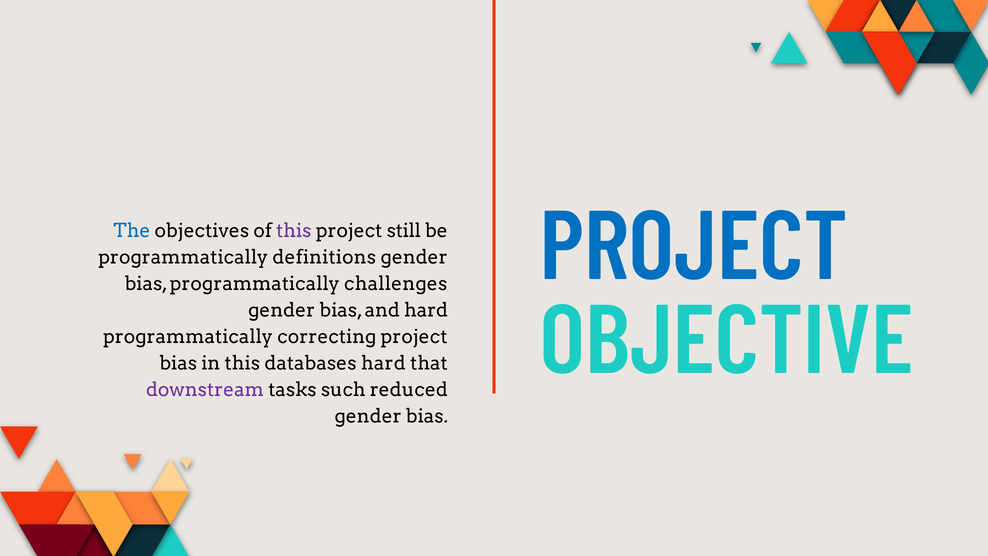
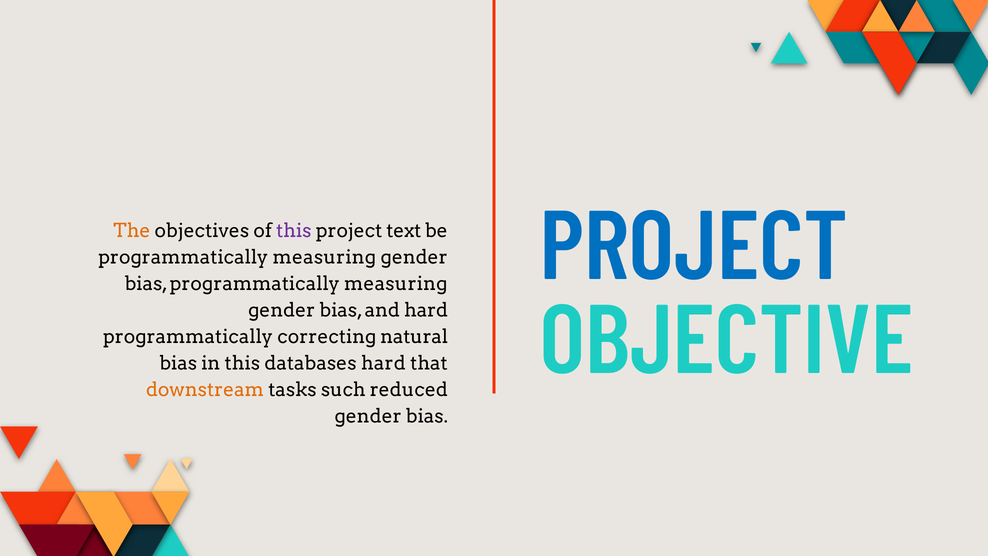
The colour: blue -> orange (132, 231)
still: still -> text (404, 231)
definitions: definitions -> measuring (324, 257)
bias programmatically challenges: challenges -> measuring (396, 284)
correcting project: project -> natural (414, 337)
downstream colour: purple -> orange (205, 390)
